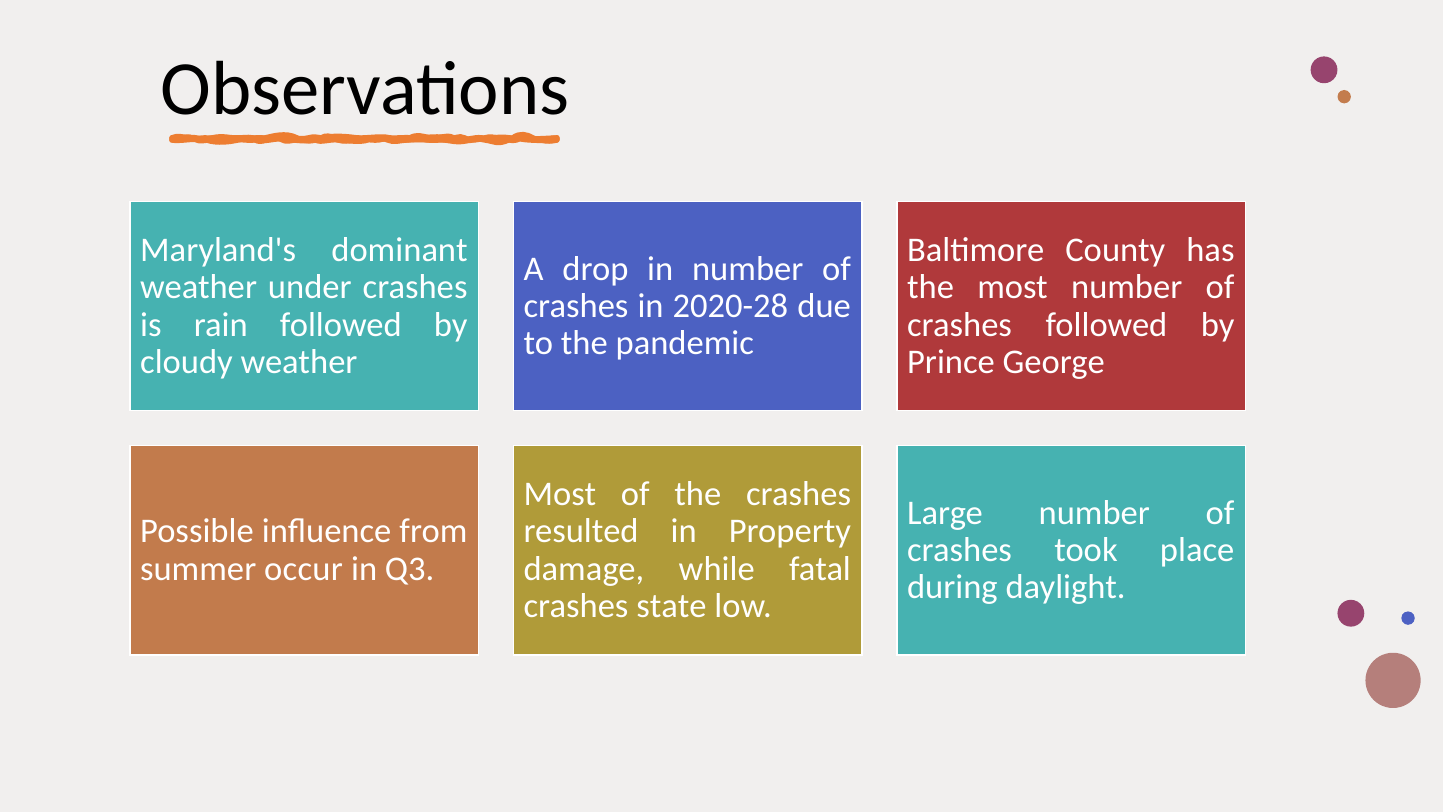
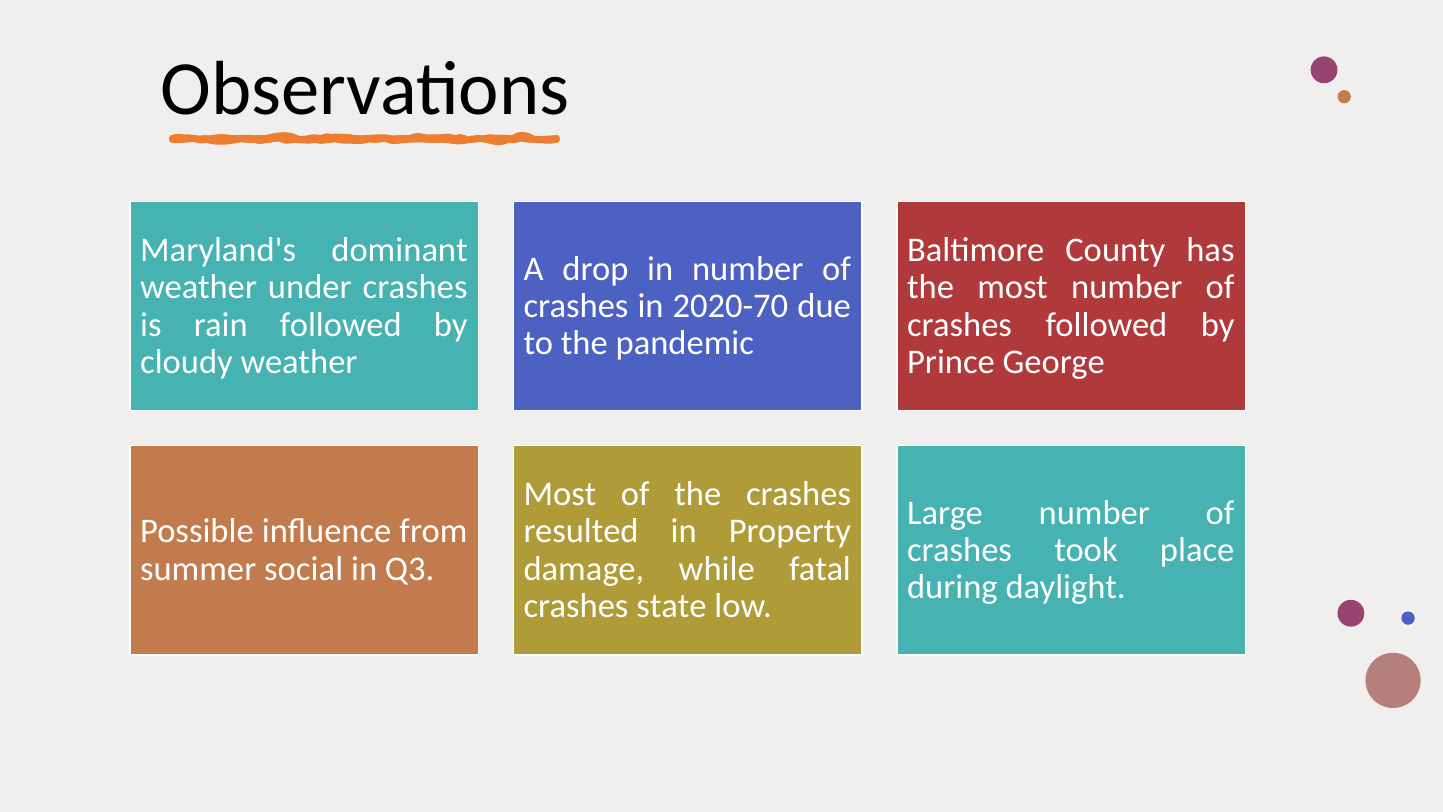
2020-28: 2020-28 -> 2020-70 (730, 306)
occur: occur -> social (304, 569)
